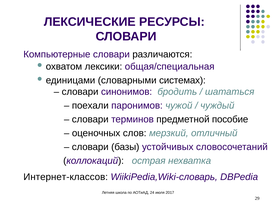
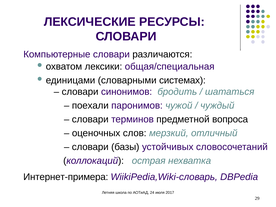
пособие: пособие -> вопроса (230, 119)
Интернет-классов: Интернет-классов -> Интернет-примера (66, 177)
